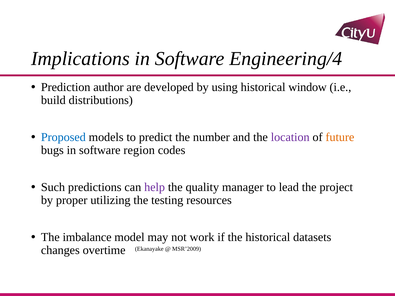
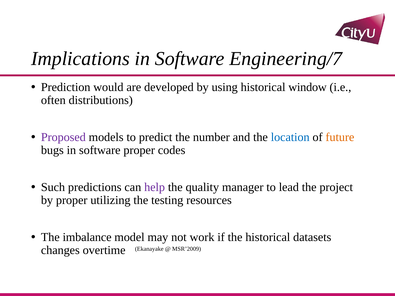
Engineering/4: Engineering/4 -> Engineering/7 (286, 59)
author: author -> would (108, 87)
build: build -> often (53, 100)
Proposed colour: blue -> purple (63, 137)
location colour: purple -> blue (290, 137)
software region: region -> proper (139, 150)
